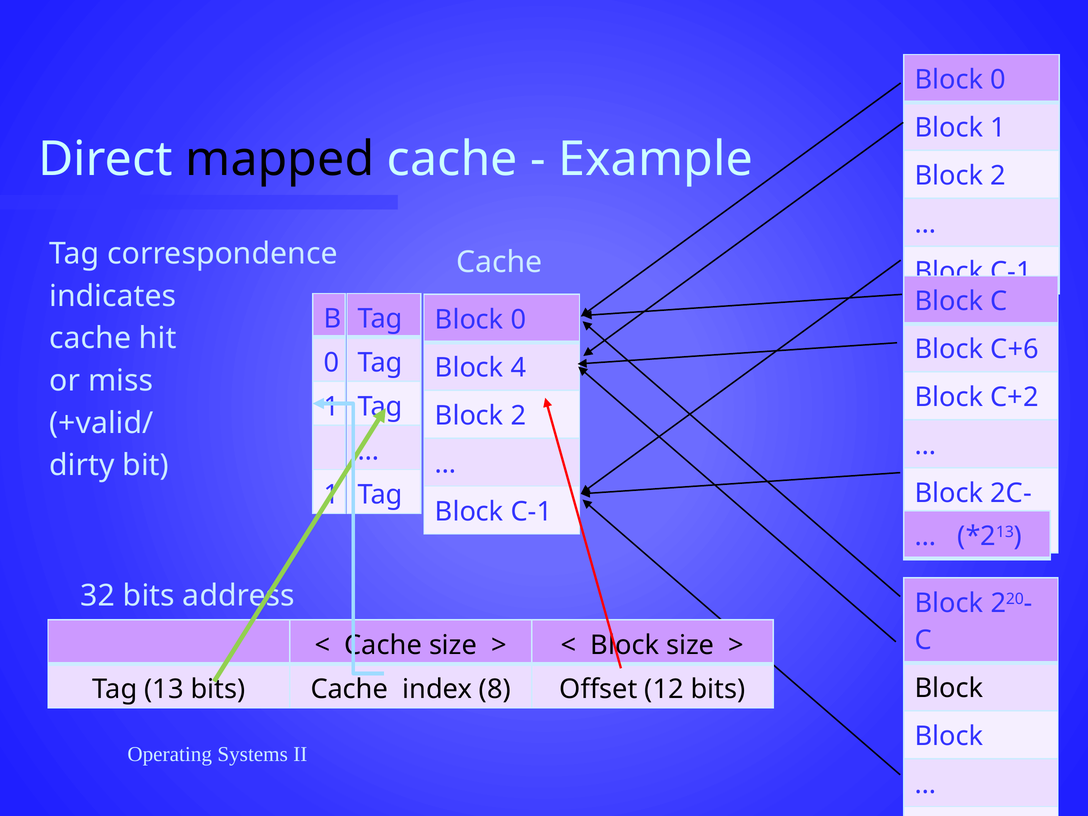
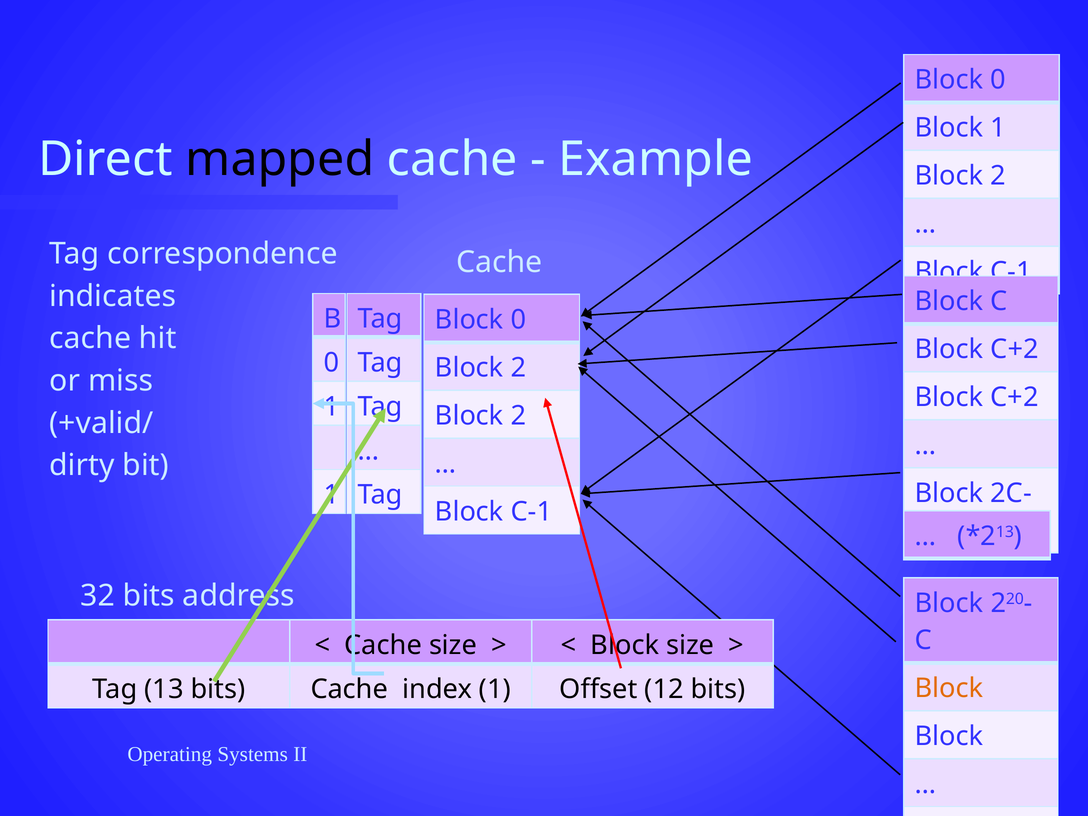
C+6: C+6 -> C+2 (1015, 349)
4: 4 -> 2 (518, 368)
Block colour: black -> orange (949, 688)
index 8: 8 -> 1 (495, 689)
